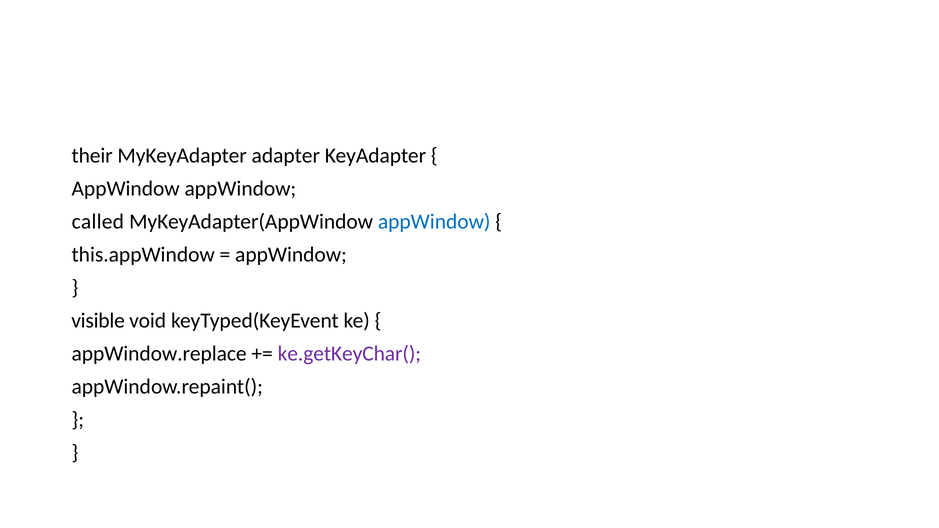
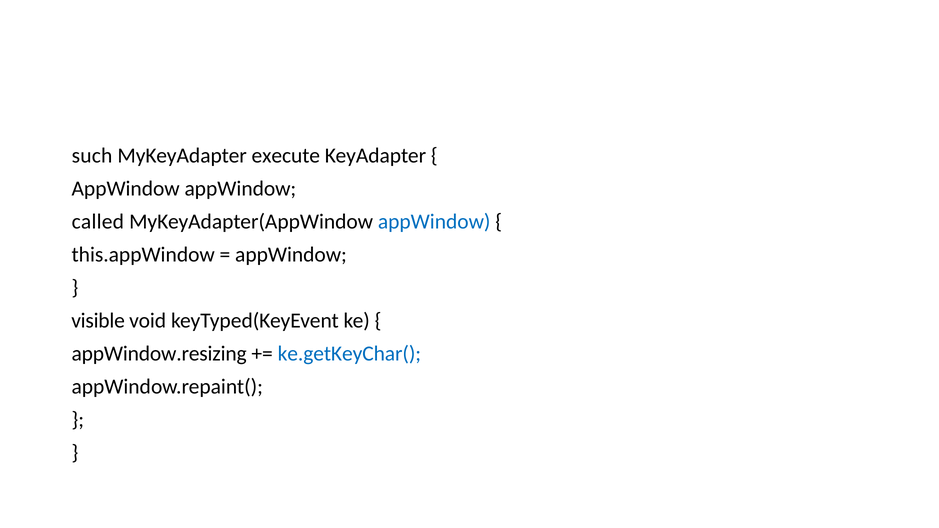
their: their -> such (92, 156)
adapter: adapter -> execute (286, 156)
appWindow.replace: appWindow.replace -> appWindow.resizing (159, 354)
ke.getKeyChar( colour: purple -> blue (349, 354)
